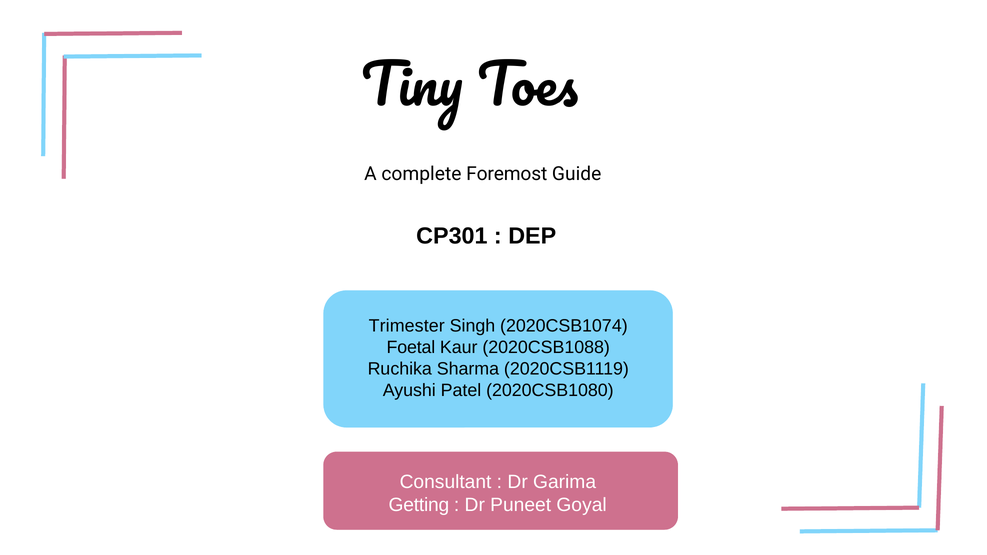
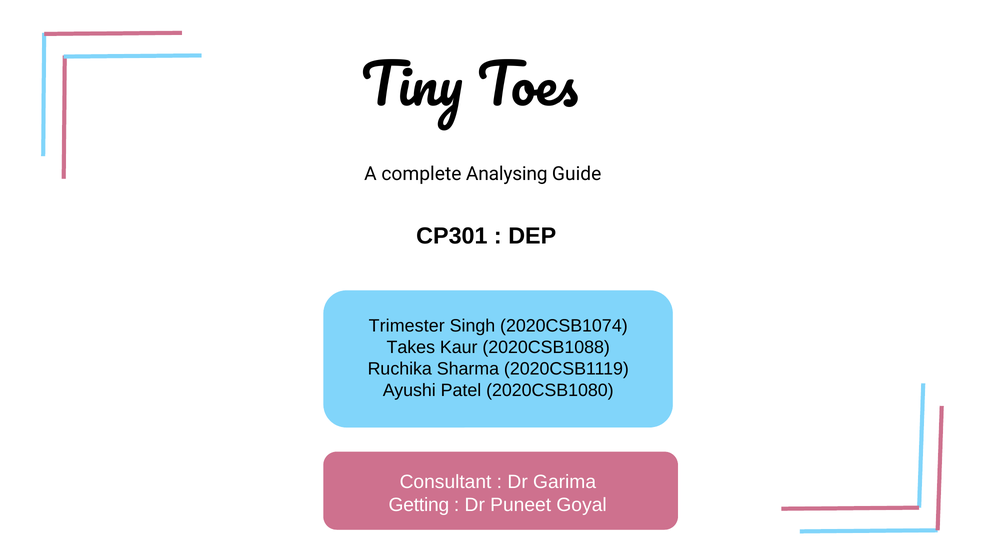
Foremost: Foremost -> Analysing (507, 174)
Foetal: Foetal -> Takes (411, 348)
